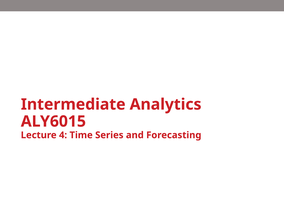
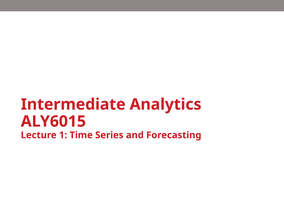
4: 4 -> 1 (63, 135)
